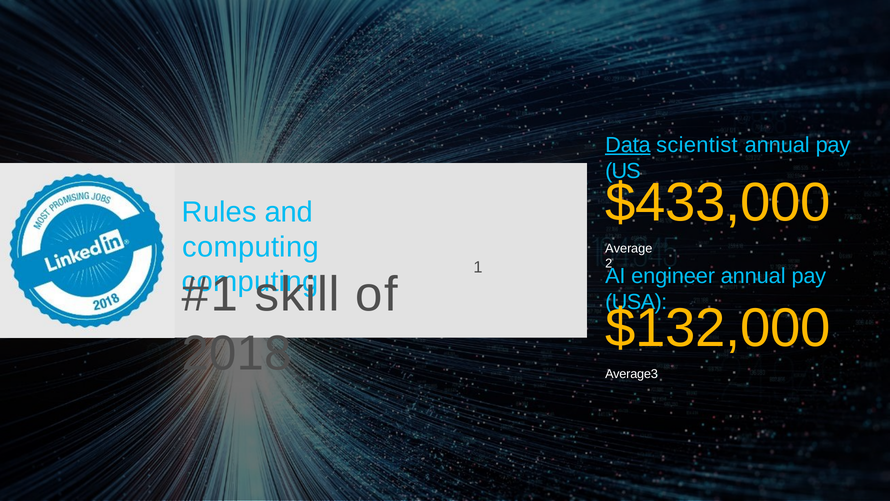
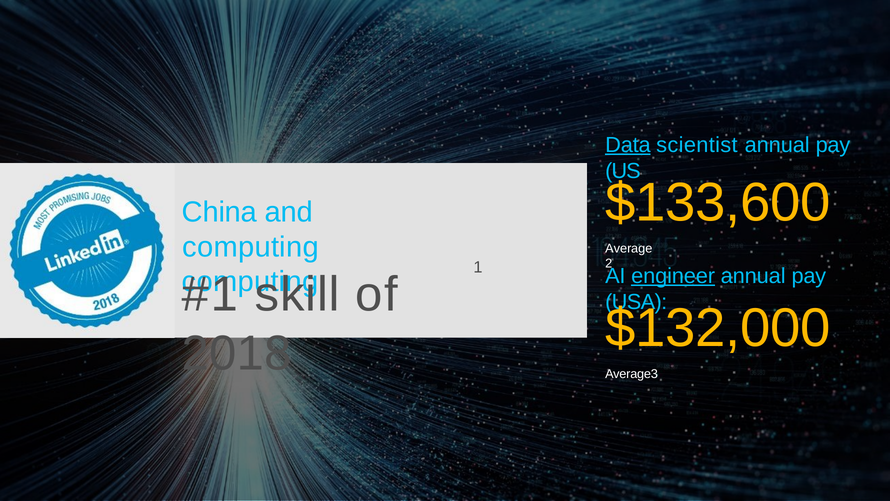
$433,000: $433,000 -> $133,600 (718, 203)
Rules: Rules -> China (220, 212)
engineer underline: none -> present (673, 276)
